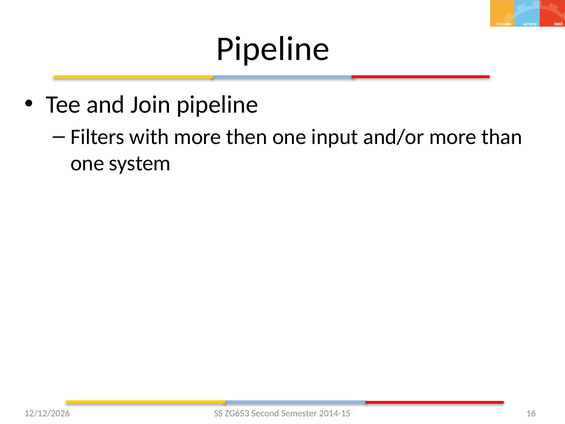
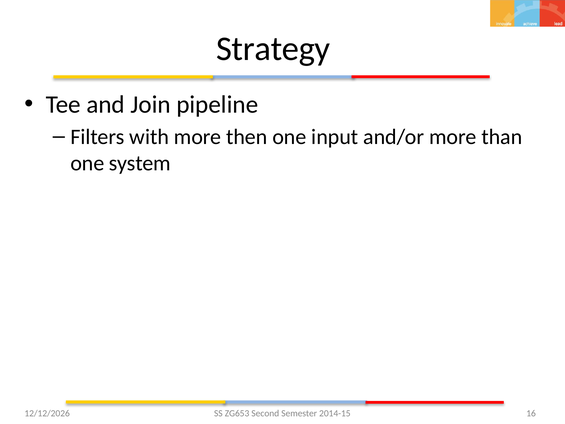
Pipeline: Pipeline -> Strategy (273, 49)
